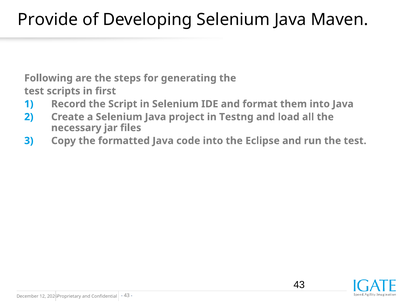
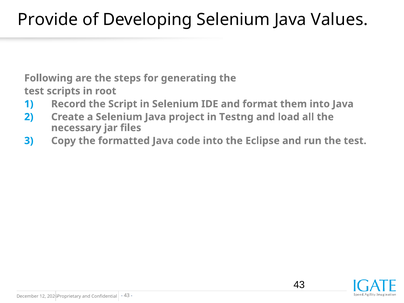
Maven: Maven -> Values (339, 20)
first: first -> root (106, 91)
